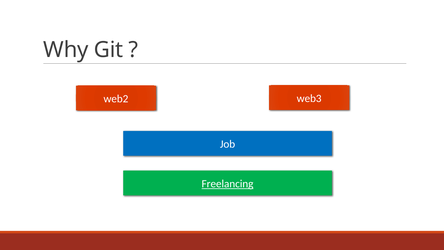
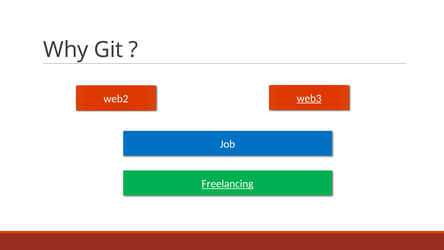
web3 underline: none -> present (309, 98)
